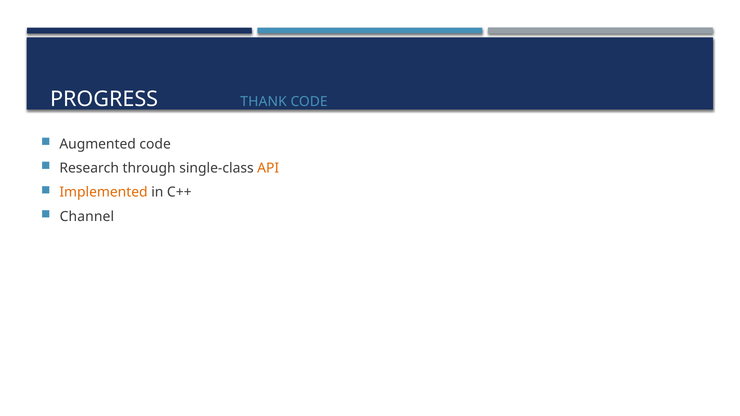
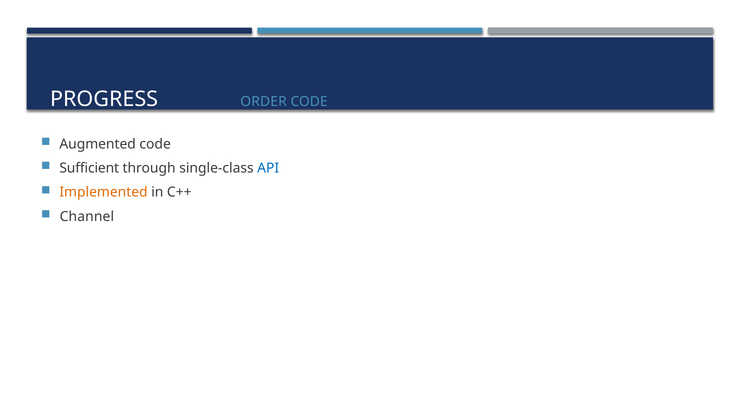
THANK: THANK -> ORDER (264, 102)
Research: Research -> Sufficient (89, 168)
API colour: orange -> blue (268, 168)
